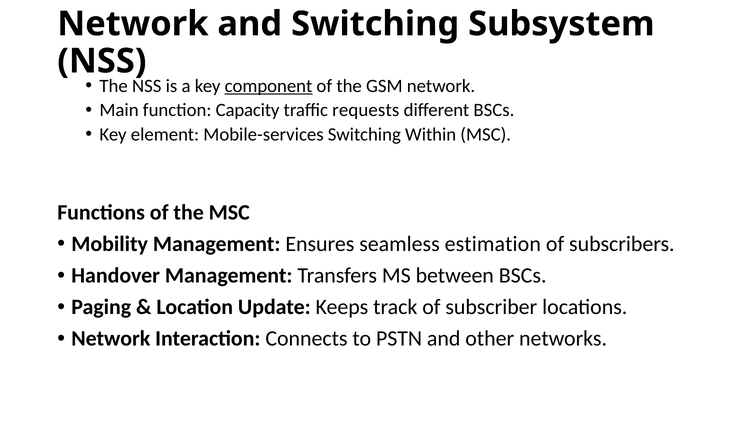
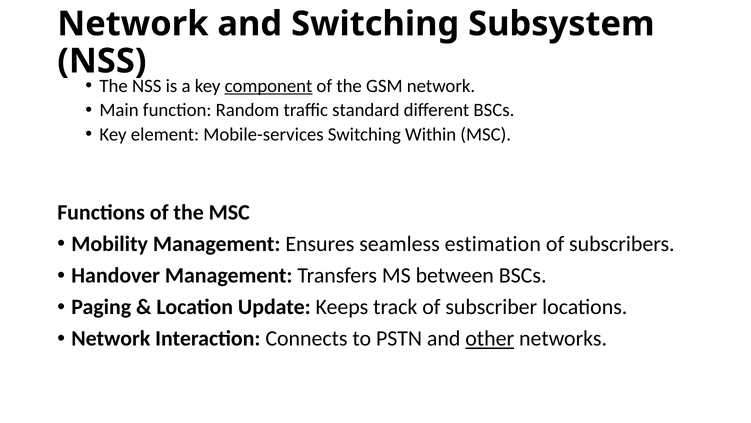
Capacity: Capacity -> Random (248, 110)
requests: requests -> standard (366, 110)
other underline: none -> present (490, 338)
